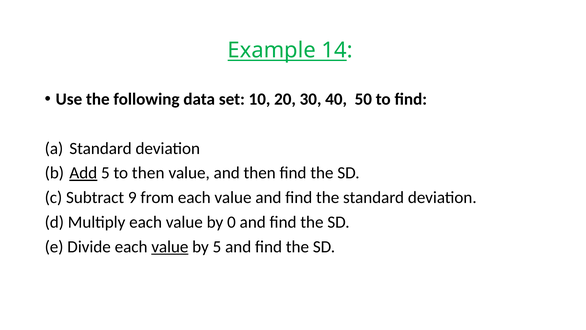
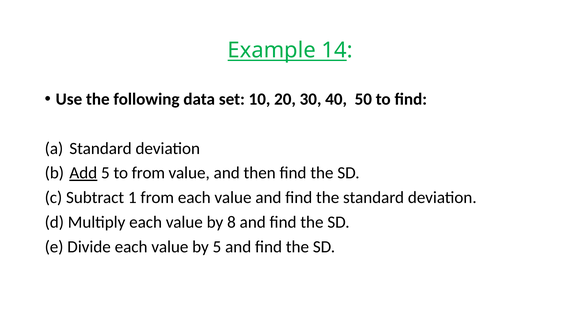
to then: then -> from (148, 173)
9: 9 -> 1 (132, 197)
0: 0 -> 8 (231, 222)
value underline: present -> none (170, 246)
